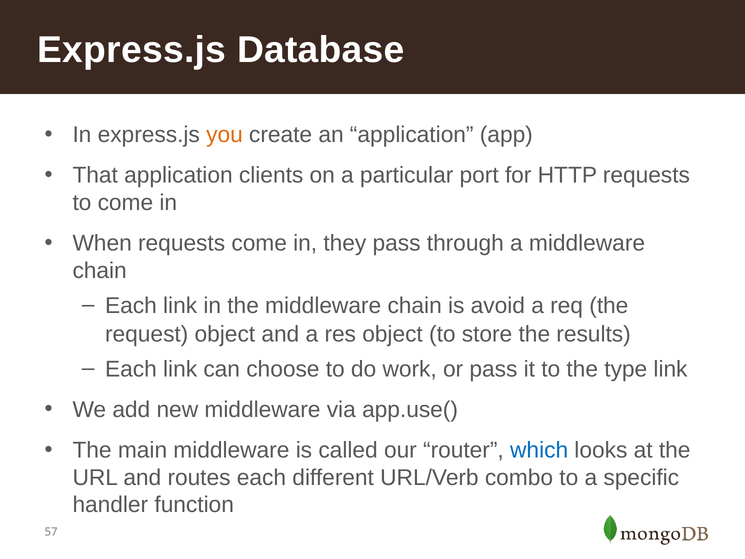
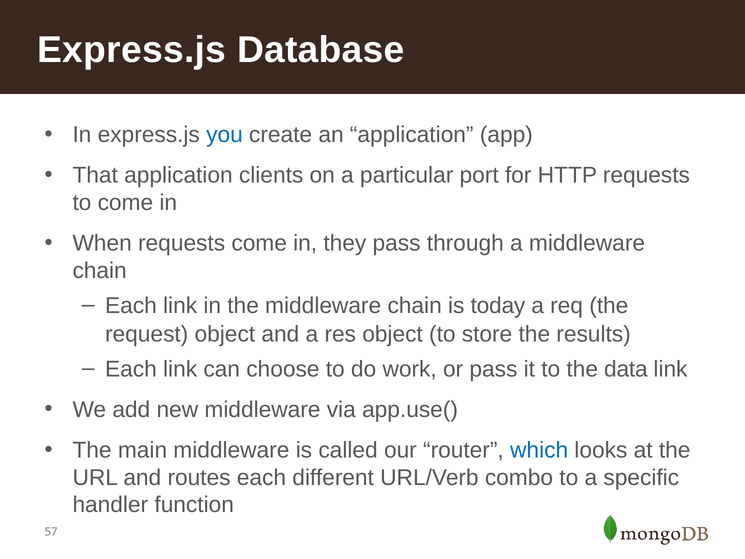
you colour: orange -> blue (224, 135)
avoid: avoid -> today (498, 305)
type: type -> data (626, 369)
